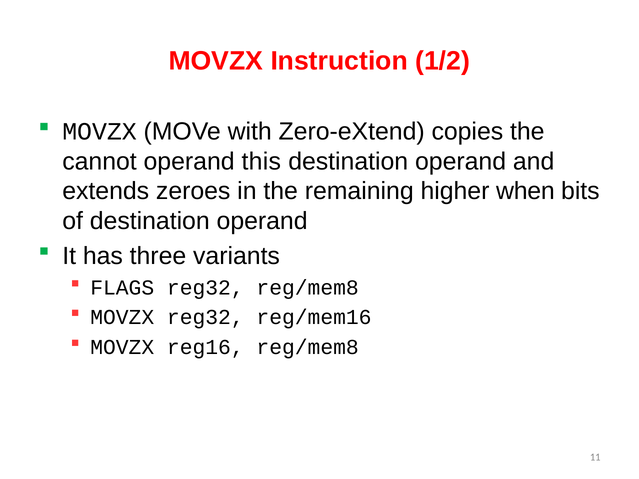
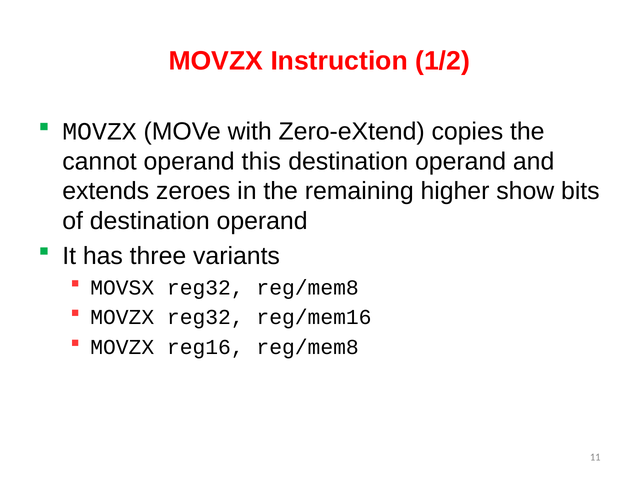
when: when -> show (525, 191)
FLAGS: FLAGS -> MOVSX (122, 288)
